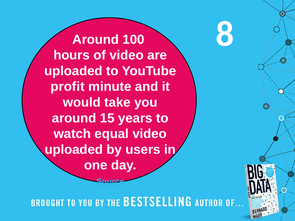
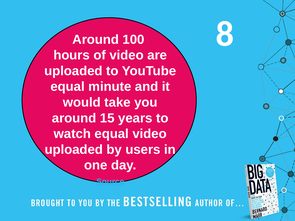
profit: profit -> equal (68, 87)
